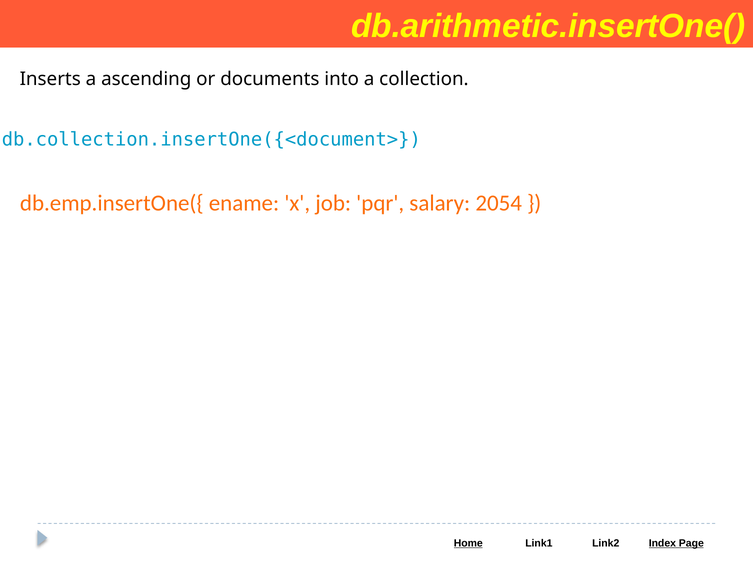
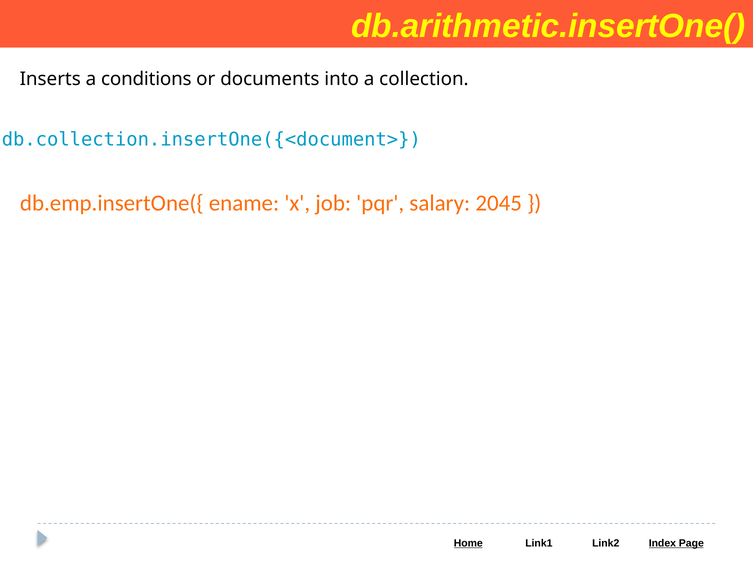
ascending: ascending -> conditions (146, 79)
2054: 2054 -> 2045 (499, 203)
